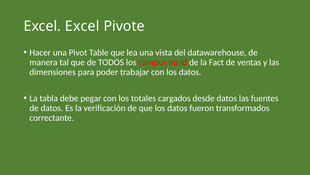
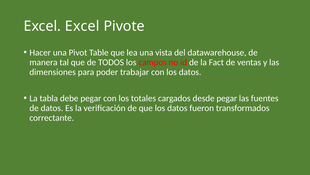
desde datos: datos -> pegar (227, 98)
